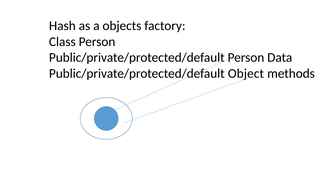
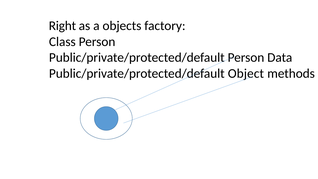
Hash: Hash -> Right (62, 26)
